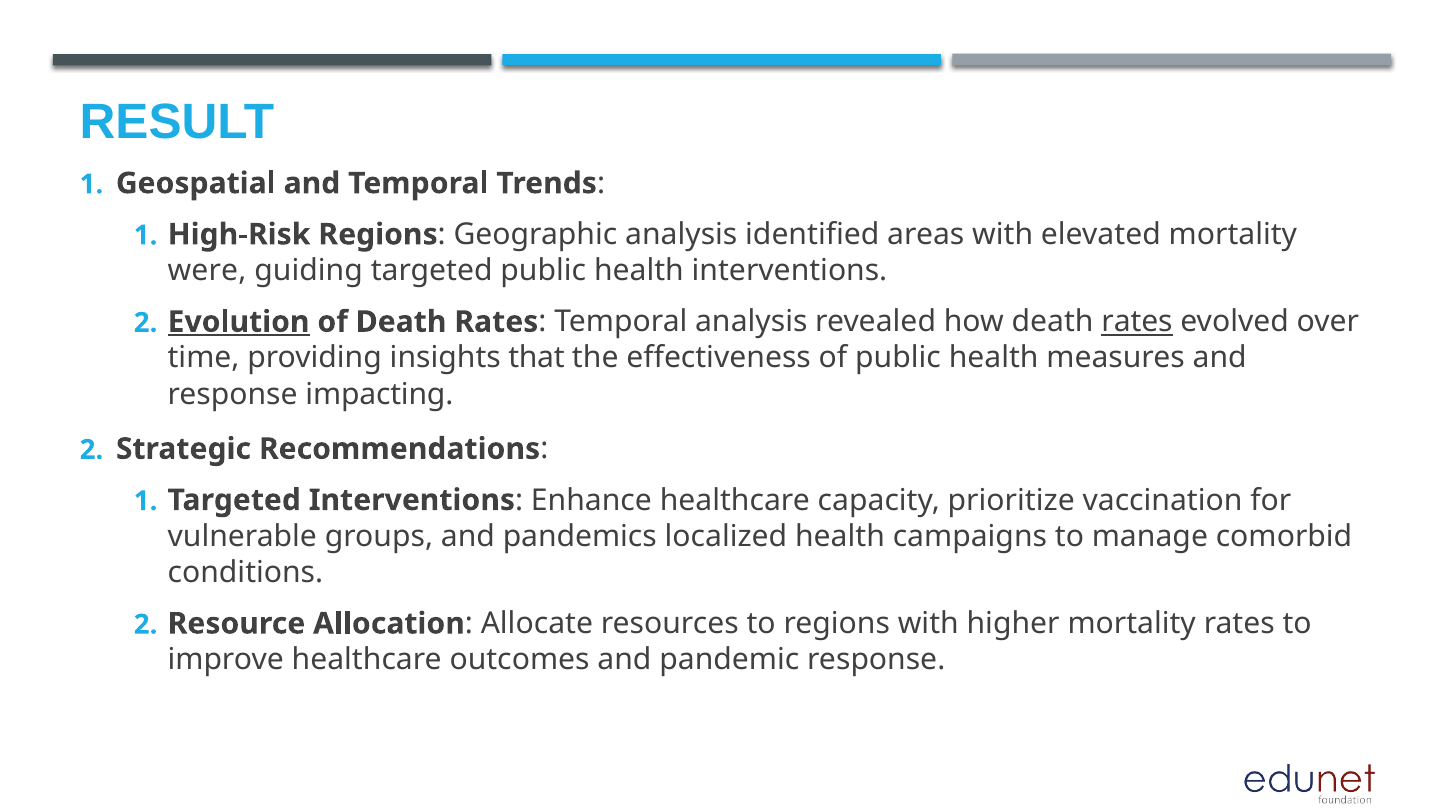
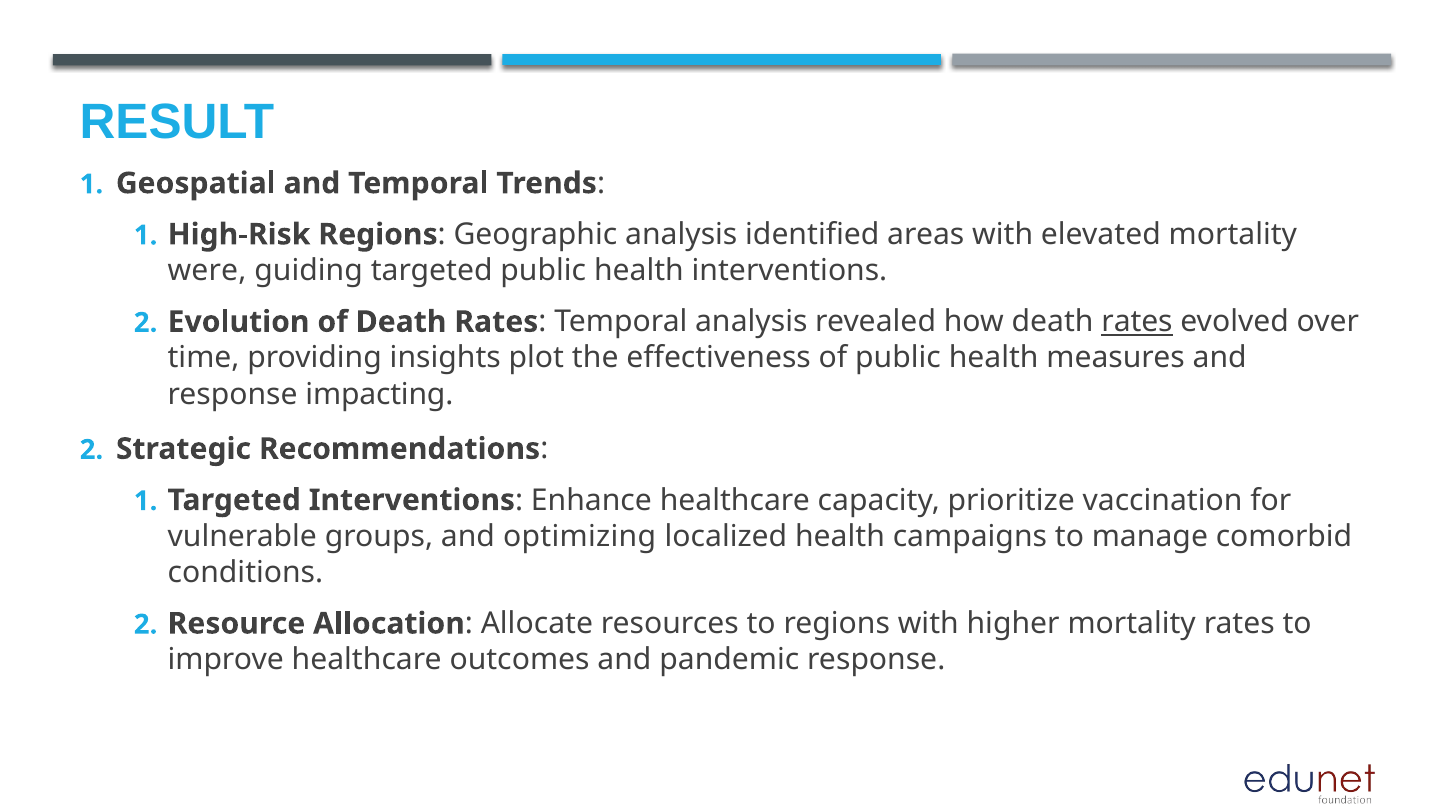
Evolution underline: present -> none (239, 322)
that: that -> plot (536, 358)
pandemics: pandemics -> optimizing (580, 536)
